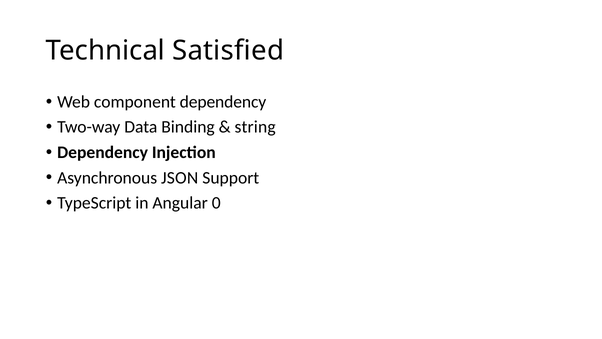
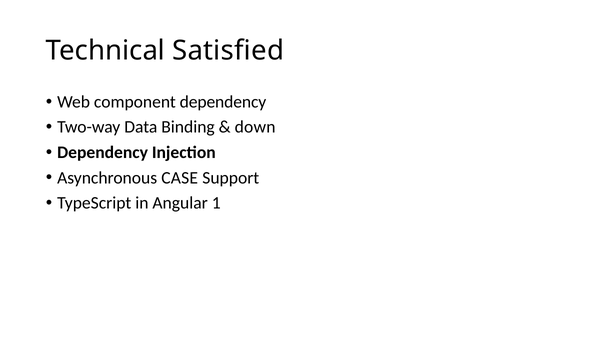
string: string -> down (255, 127)
JSON: JSON -> CASE (180, 178)
0: 0 -> 1 (216, 203)
